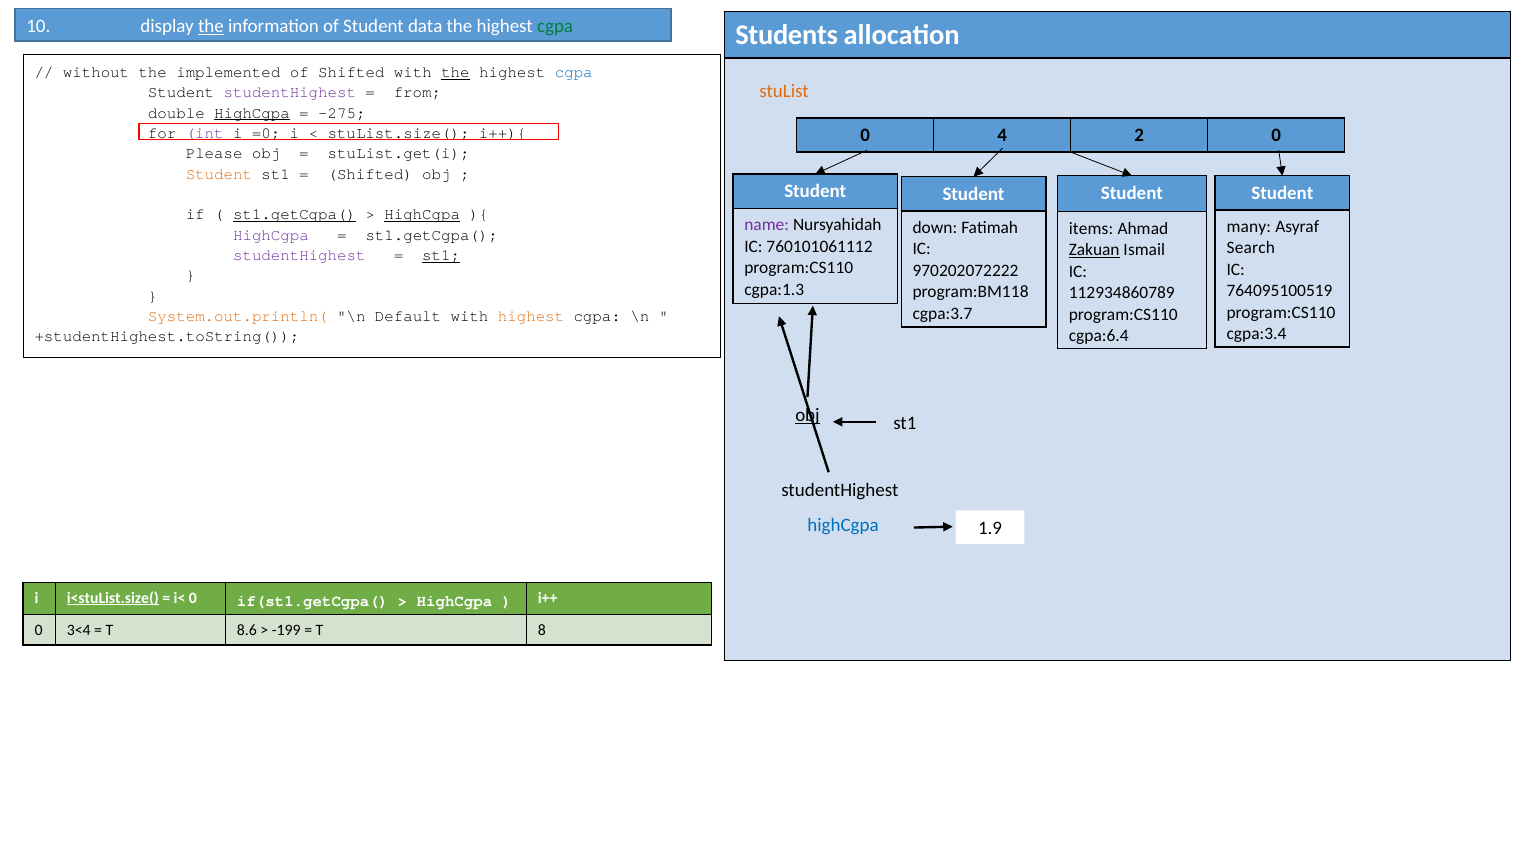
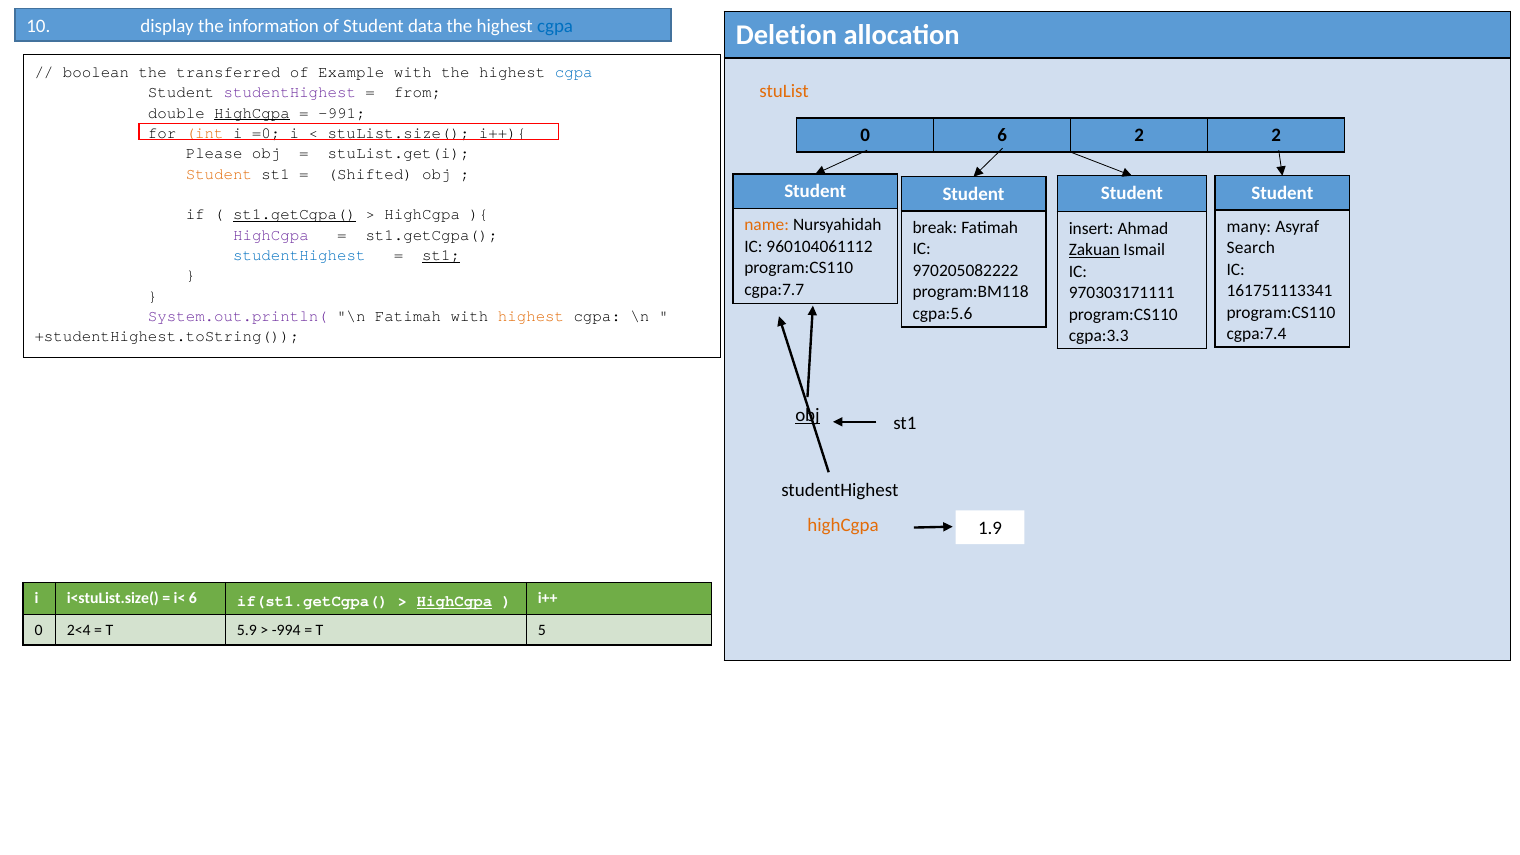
the underline: present -> none (211, 26)
cgpa colour: green -> blue (555, 26)
Students: Students -> Deletion (786, 35)
without: without -> boolean (96, 72)
implemented: implemented -> transferred (228, 72)
of Shifted: Shifted -> Example (351, 72)
the underline: present -> none (455, 72)
-275: -275 -> -991 (342, 113)
int colour: purple -> orange (205, 133)
0 4: 4 -> 6 (1002, 135)
2 0: 0 -> 2 (1276, 135)
HighCgpa underline: present -> none (422, 215)
name colour: purple -> orange (767, 225)
down: down -> break (935, 228)
items: items -> insert (1091, 228)
760101061112: 760101061112 -> 960104061112 (820, 246)
studentHighest colour: purple -> blue (299, 255)
970202072222: 970202072222 -> 970205082222 (966, 271)
cgpa:1.3: cgpa:1.3 -> cgpa:7.7 (774, 289)
764095100519: 764095100519 -> 161751113341 (1280, 291)
112934860789: 112934860789 -> 970303171111 (1122, 293)
cgpa:3.7: cgpa:3.7 -> cgpa:5.6 (942, 314)
System.out.println( colour: orange -> purple (238, 316)
\n Default: Default -> Fatimah (408, 316)
cgpa:3.4: cgpa:3.4 -> cgpa:7.4 (1256, 334)
cgpa:6.4: cgpa:6.4 -> cgpa:3.3 (1099, 336)
highCgpa colour: blue -> orange (843, 525)
i<stuList.size( underline: present -> none (113, 598)
i< 0: 0 -> 6 (193, 598)
HighCgpa underline: none -> present (455, 602)
3<4: 3<4 -> 2<4 (79, 630)
8.6: 8.6 -> 5.9 (247, 630)
-199: -199 -> -994 (286, 630)
8: 8 -> 5 (542, 630)
